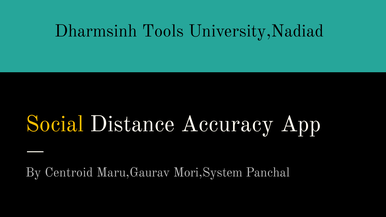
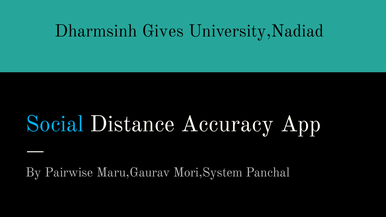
Tools: Tools -> Gives (163, 31)
Social colour: yellow -> light blue (55, 124)
Centroid: Centroid -> Pairwise (69, 172)
